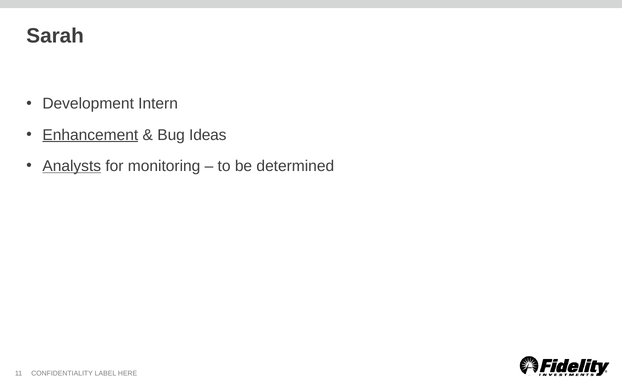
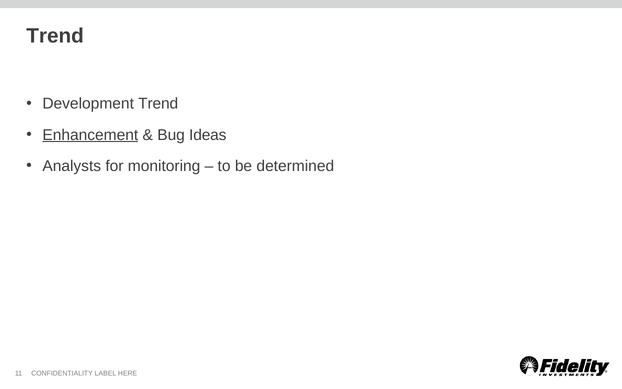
Sarah: Sarah -> Trend (55, 36)
Development Intern: Intern -> Trend (158, 104)
Analysts underline: present -> none (72, 166)
